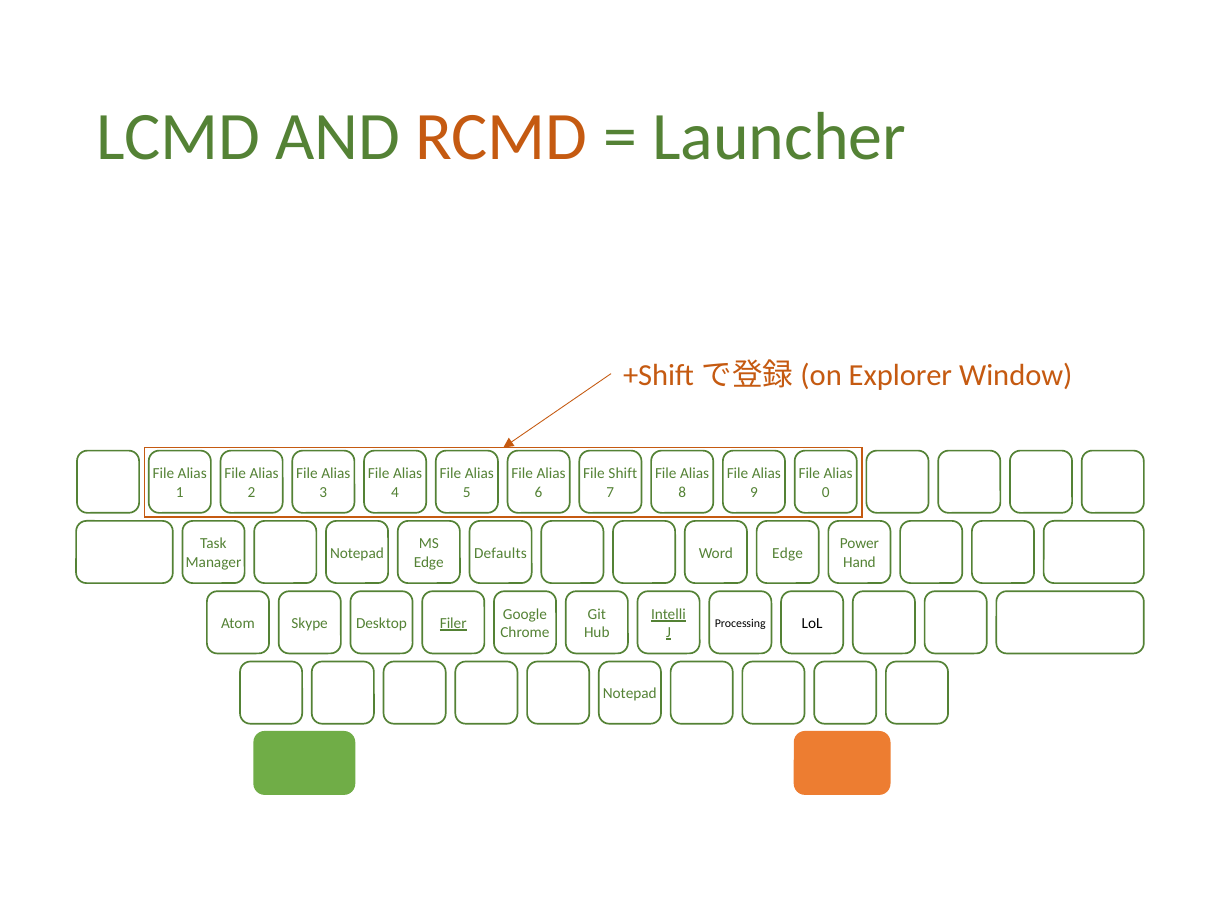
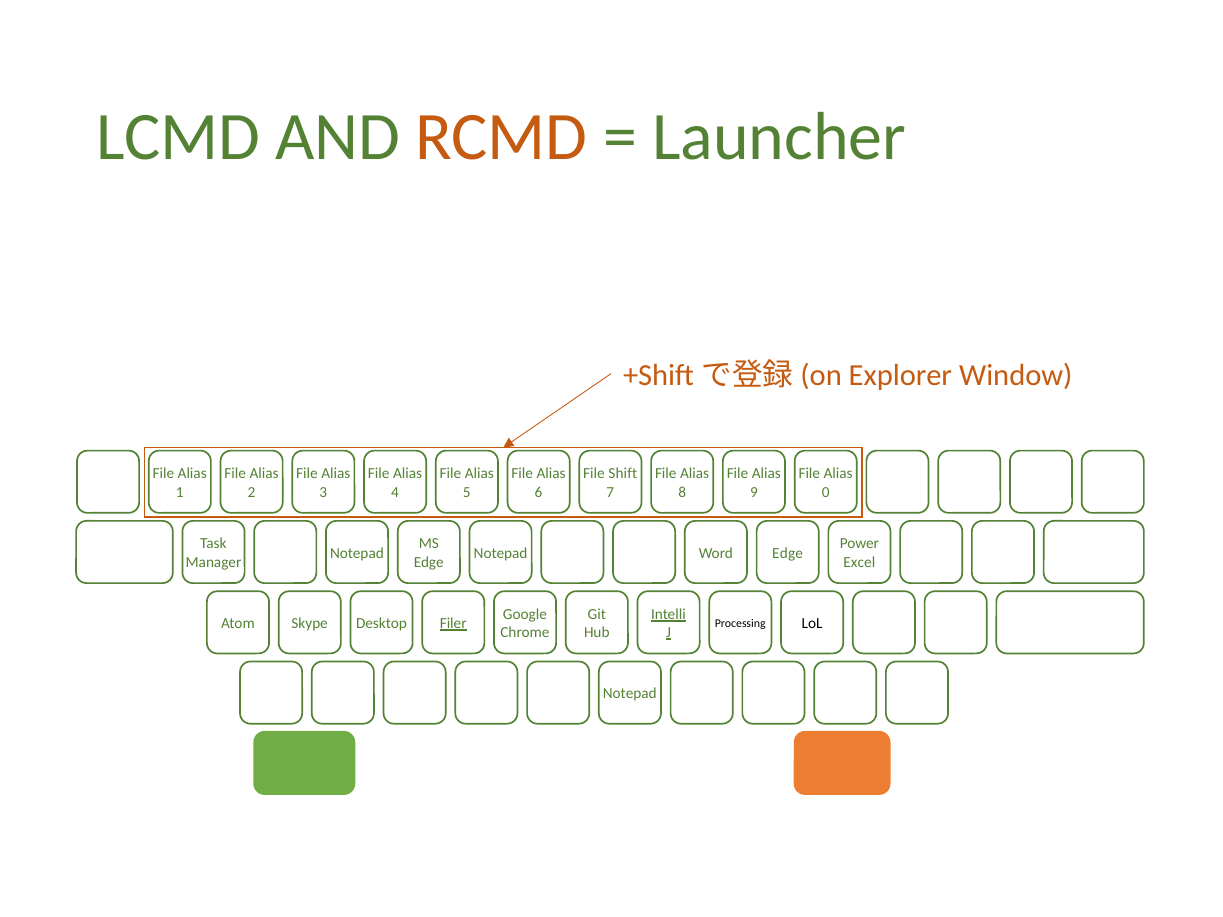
Defaults: Defaults -> Notepad (501, 553)
Hand: Hand -> Excel (859, 562)
